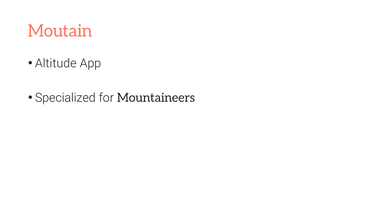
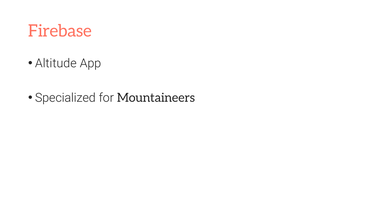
Moutain: Moutain -> Firebase (60, 31)
